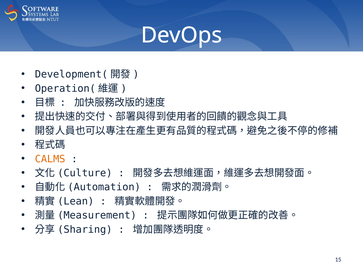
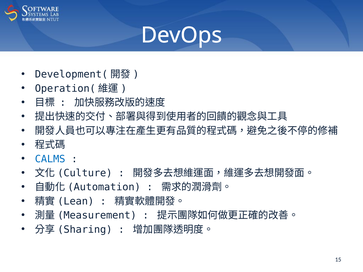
CALMS colour: orange -> blue (50, 159)
